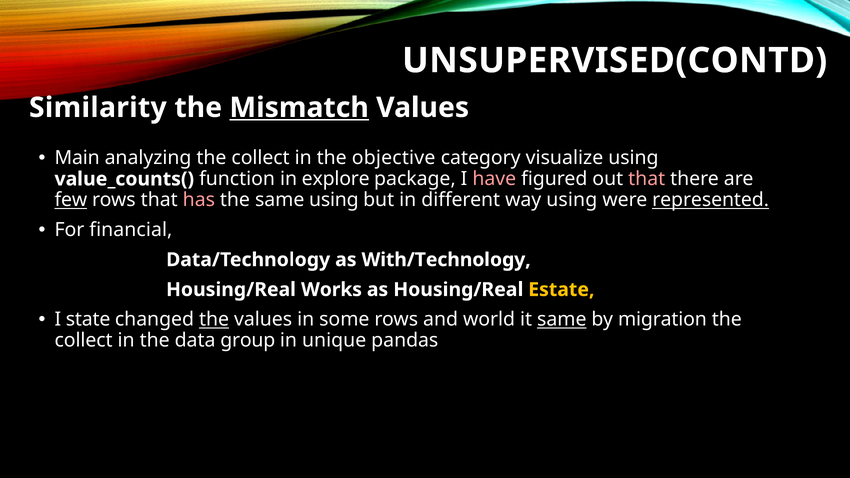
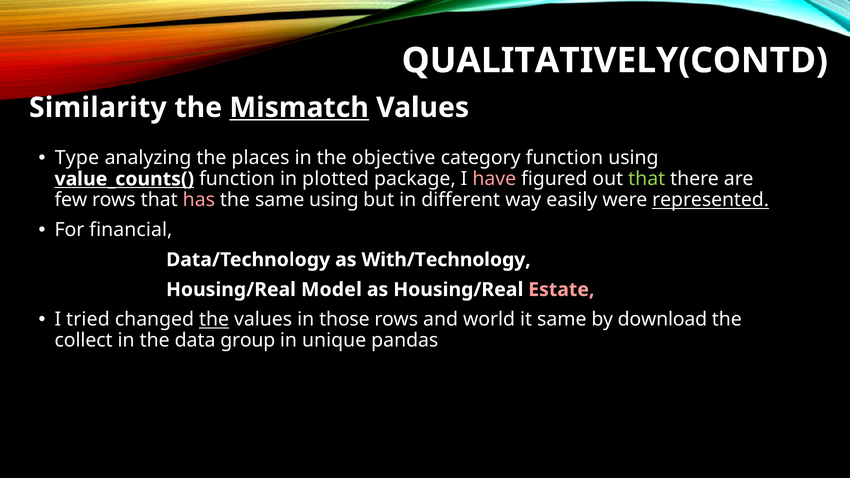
UNSUPERVISED(CONTD: UNSUPERVISED(CONTD -> QUALITATIVELY(CONTD (615, 61)
Main: Main -> Type (77, 158)
analyzing the collect: collect -> places (260, 158)
category visualize: visualize -> function (564, 158)
value_counts( underline: none -> present (124, 179)
explore: explore -> plotted (336, 179)
that colour: pink -> light green (647, 179)
few underline: present -> none (71, 200)
way using: using -> easily (572, 200)
Works: Works -> Model (331, 290)
Estate colour: yellow -> pink (561, 290)
state: state -> tried (88, 320)
some: some -> those (344, 320)
same underline: present -> none (562, 320)
migration: migration -> download (662, 320)
